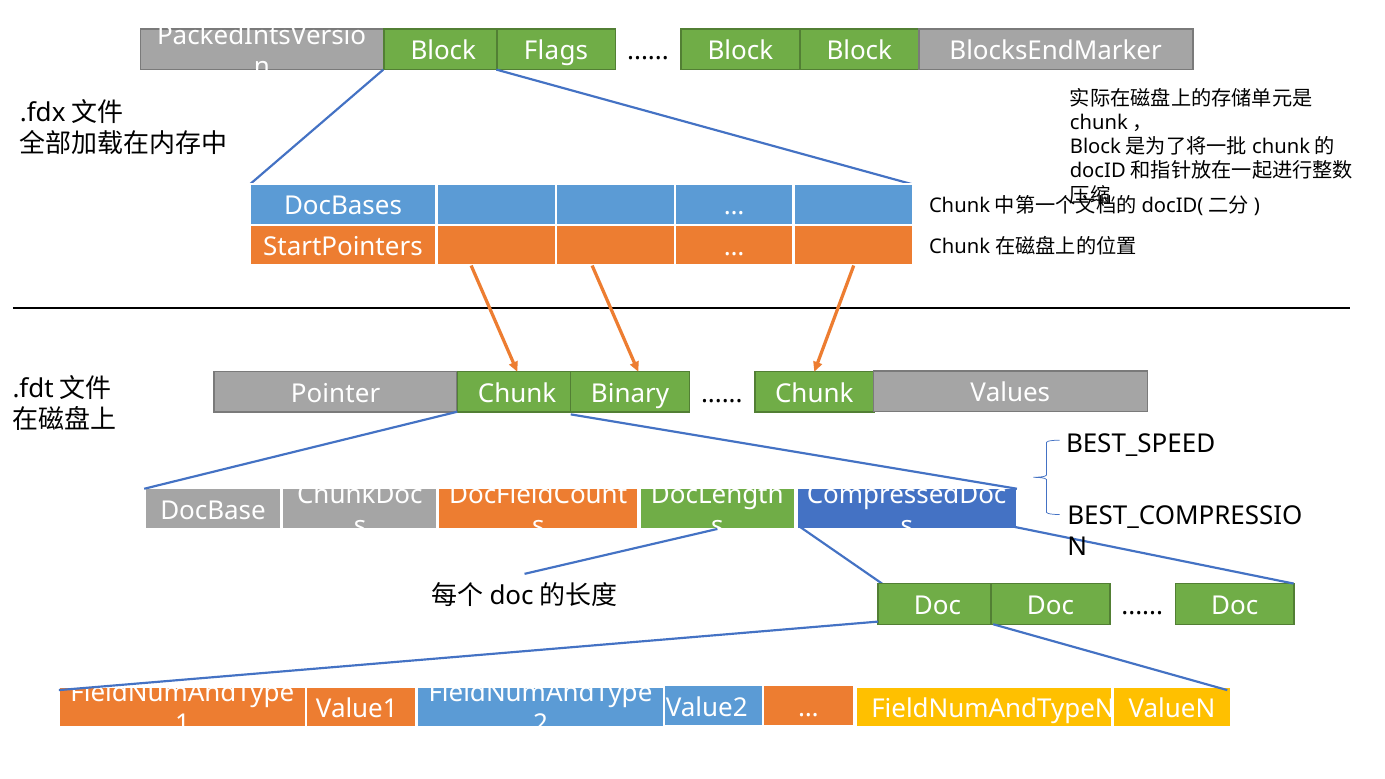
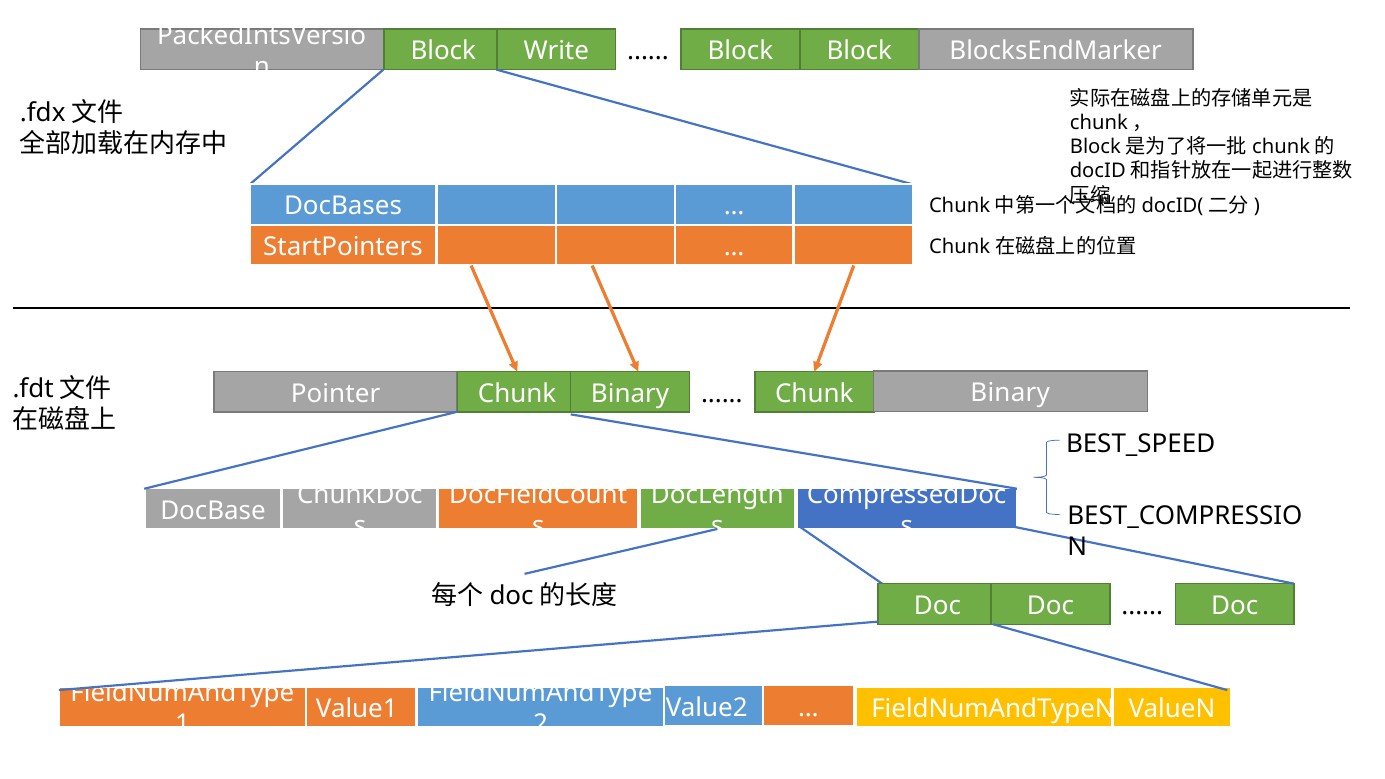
Flags: Flags -> Write (556, 51)
Values: Values -> Binary (1010, 393)
